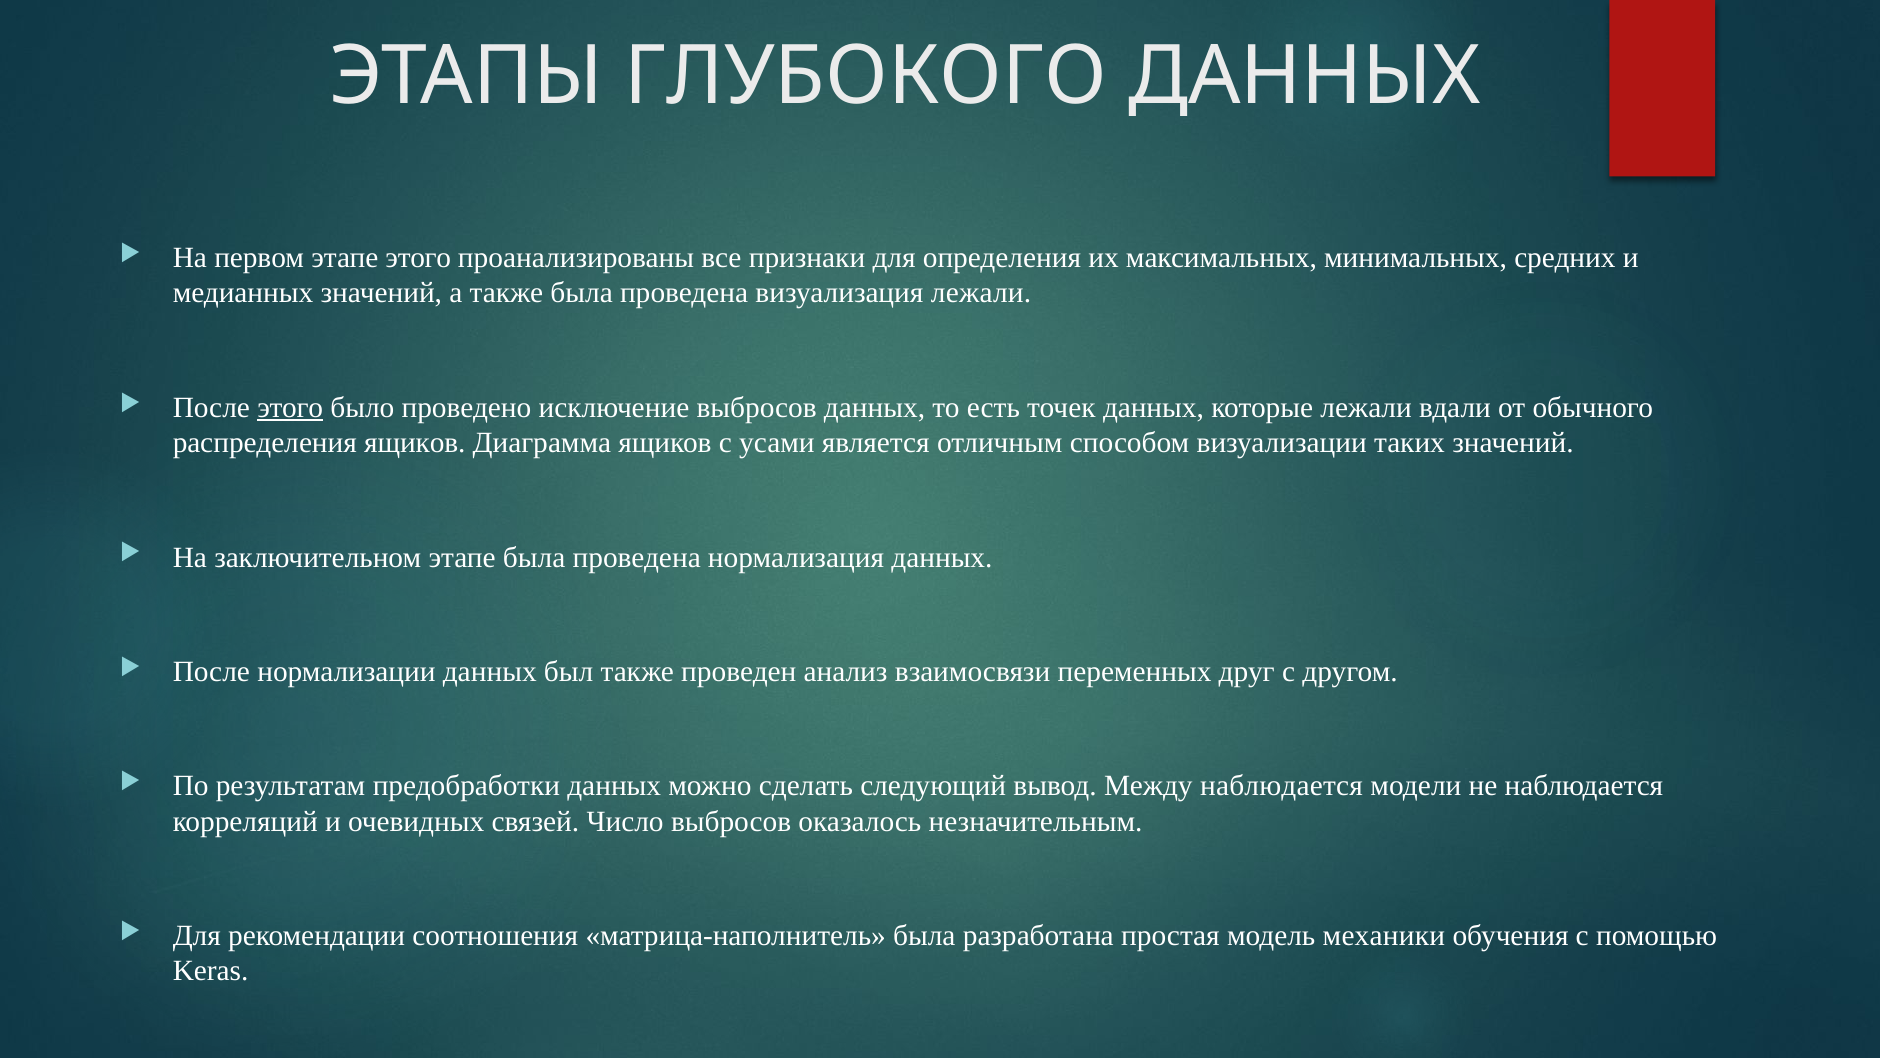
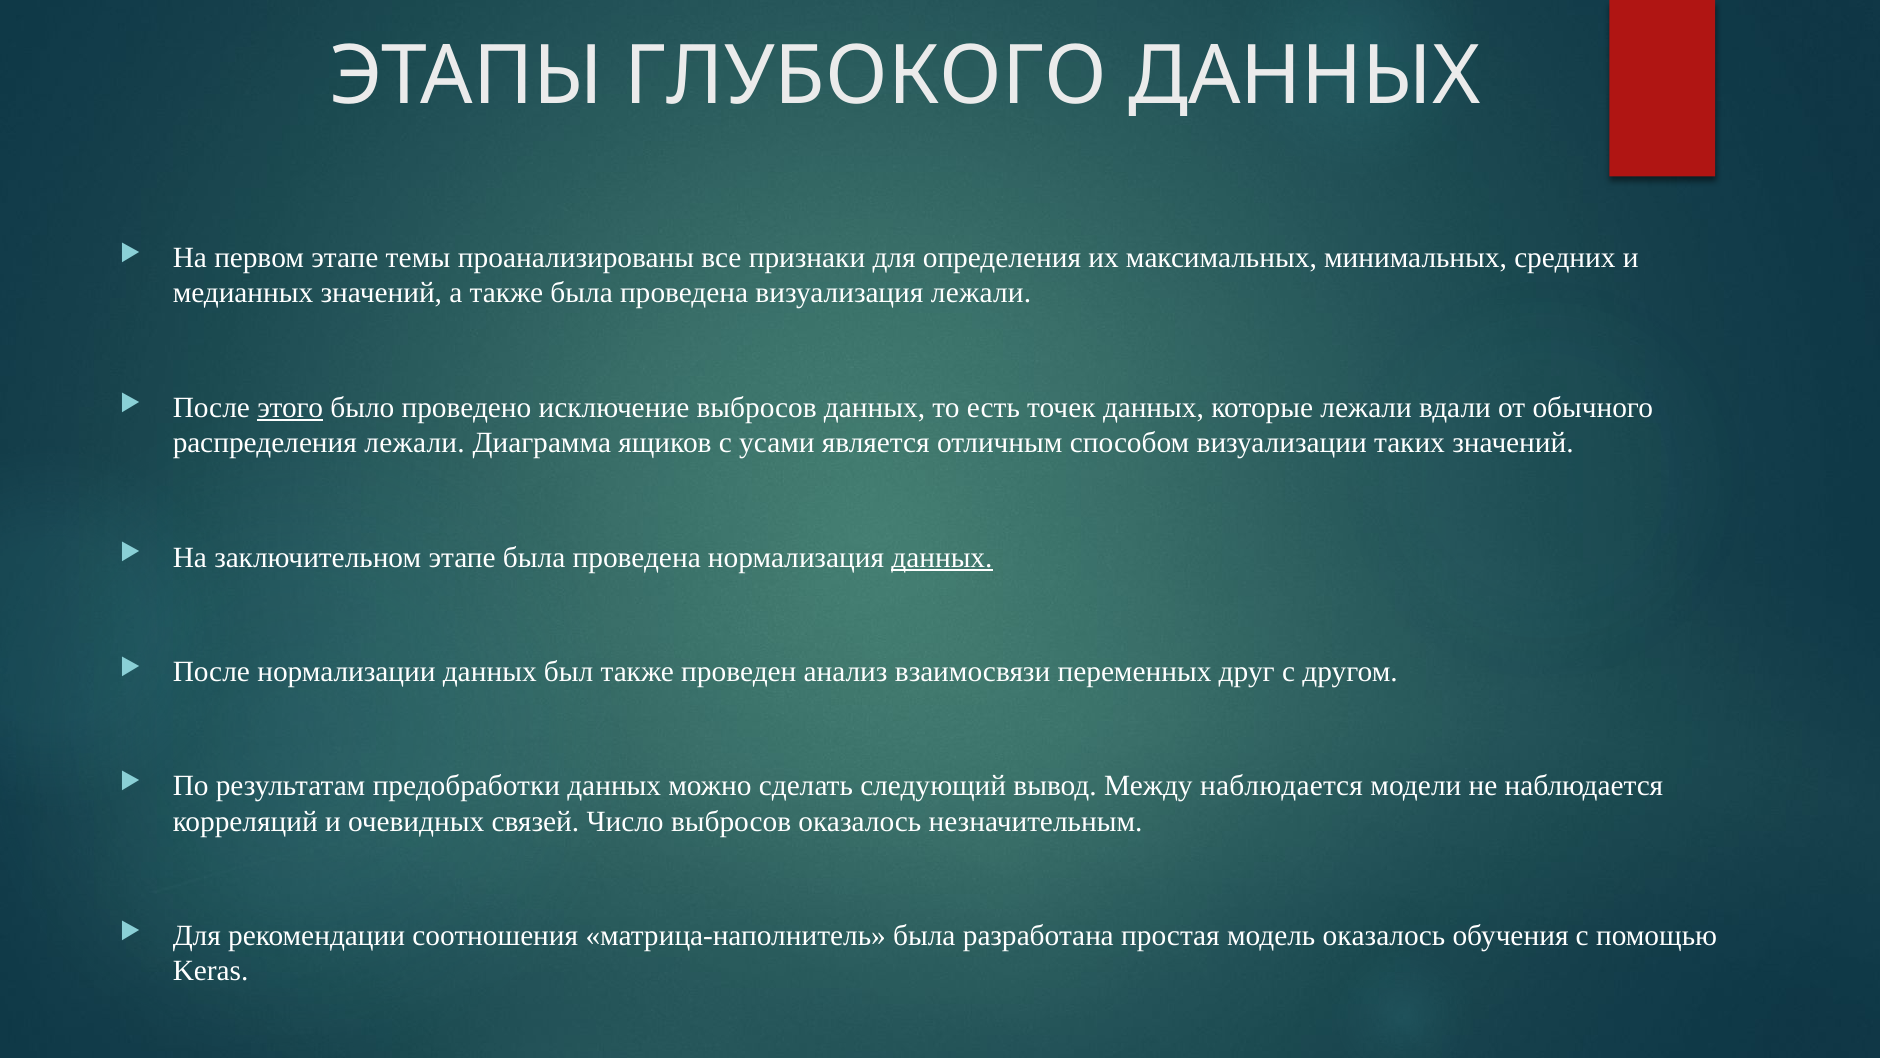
этапе этого: этого -> темы (418, 258)
распределения ящиков: ящиков -> лежали (415, 443)
данных underline: none -> present (942, 557)
модель механики: механики -> оказалось (1384, 936)
